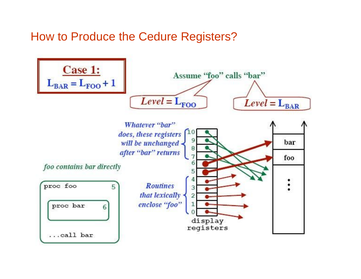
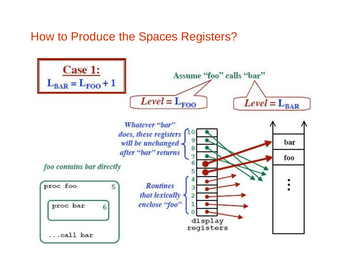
Cedure: Cedure -> Spaces (158, 37)
